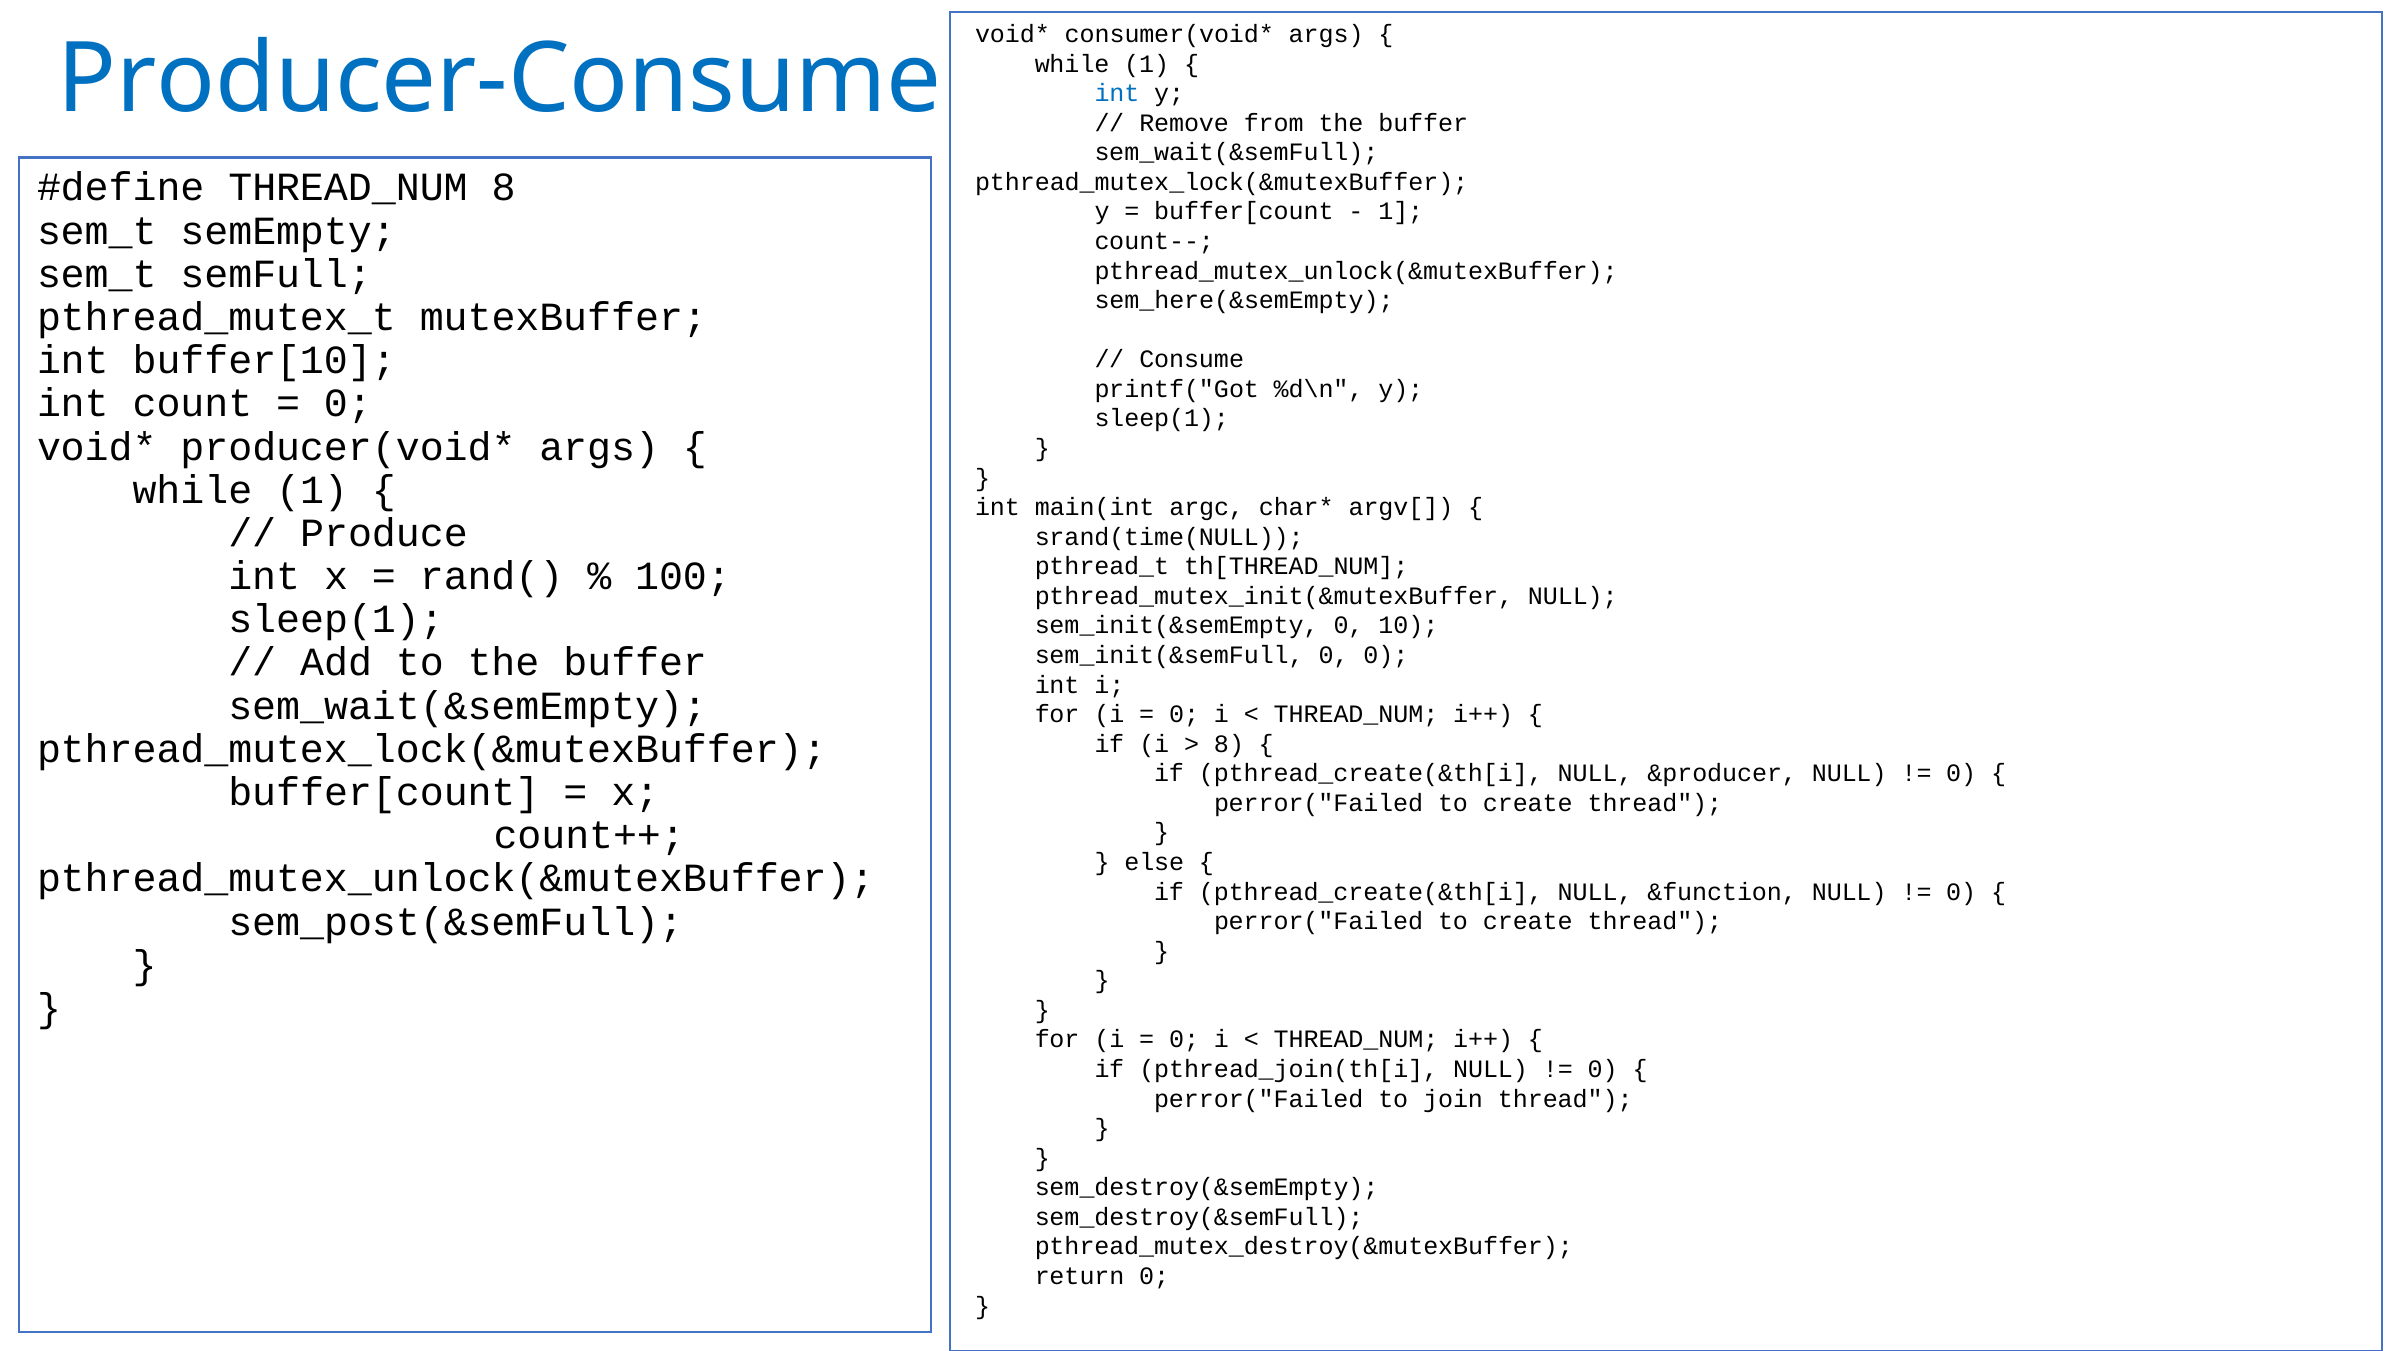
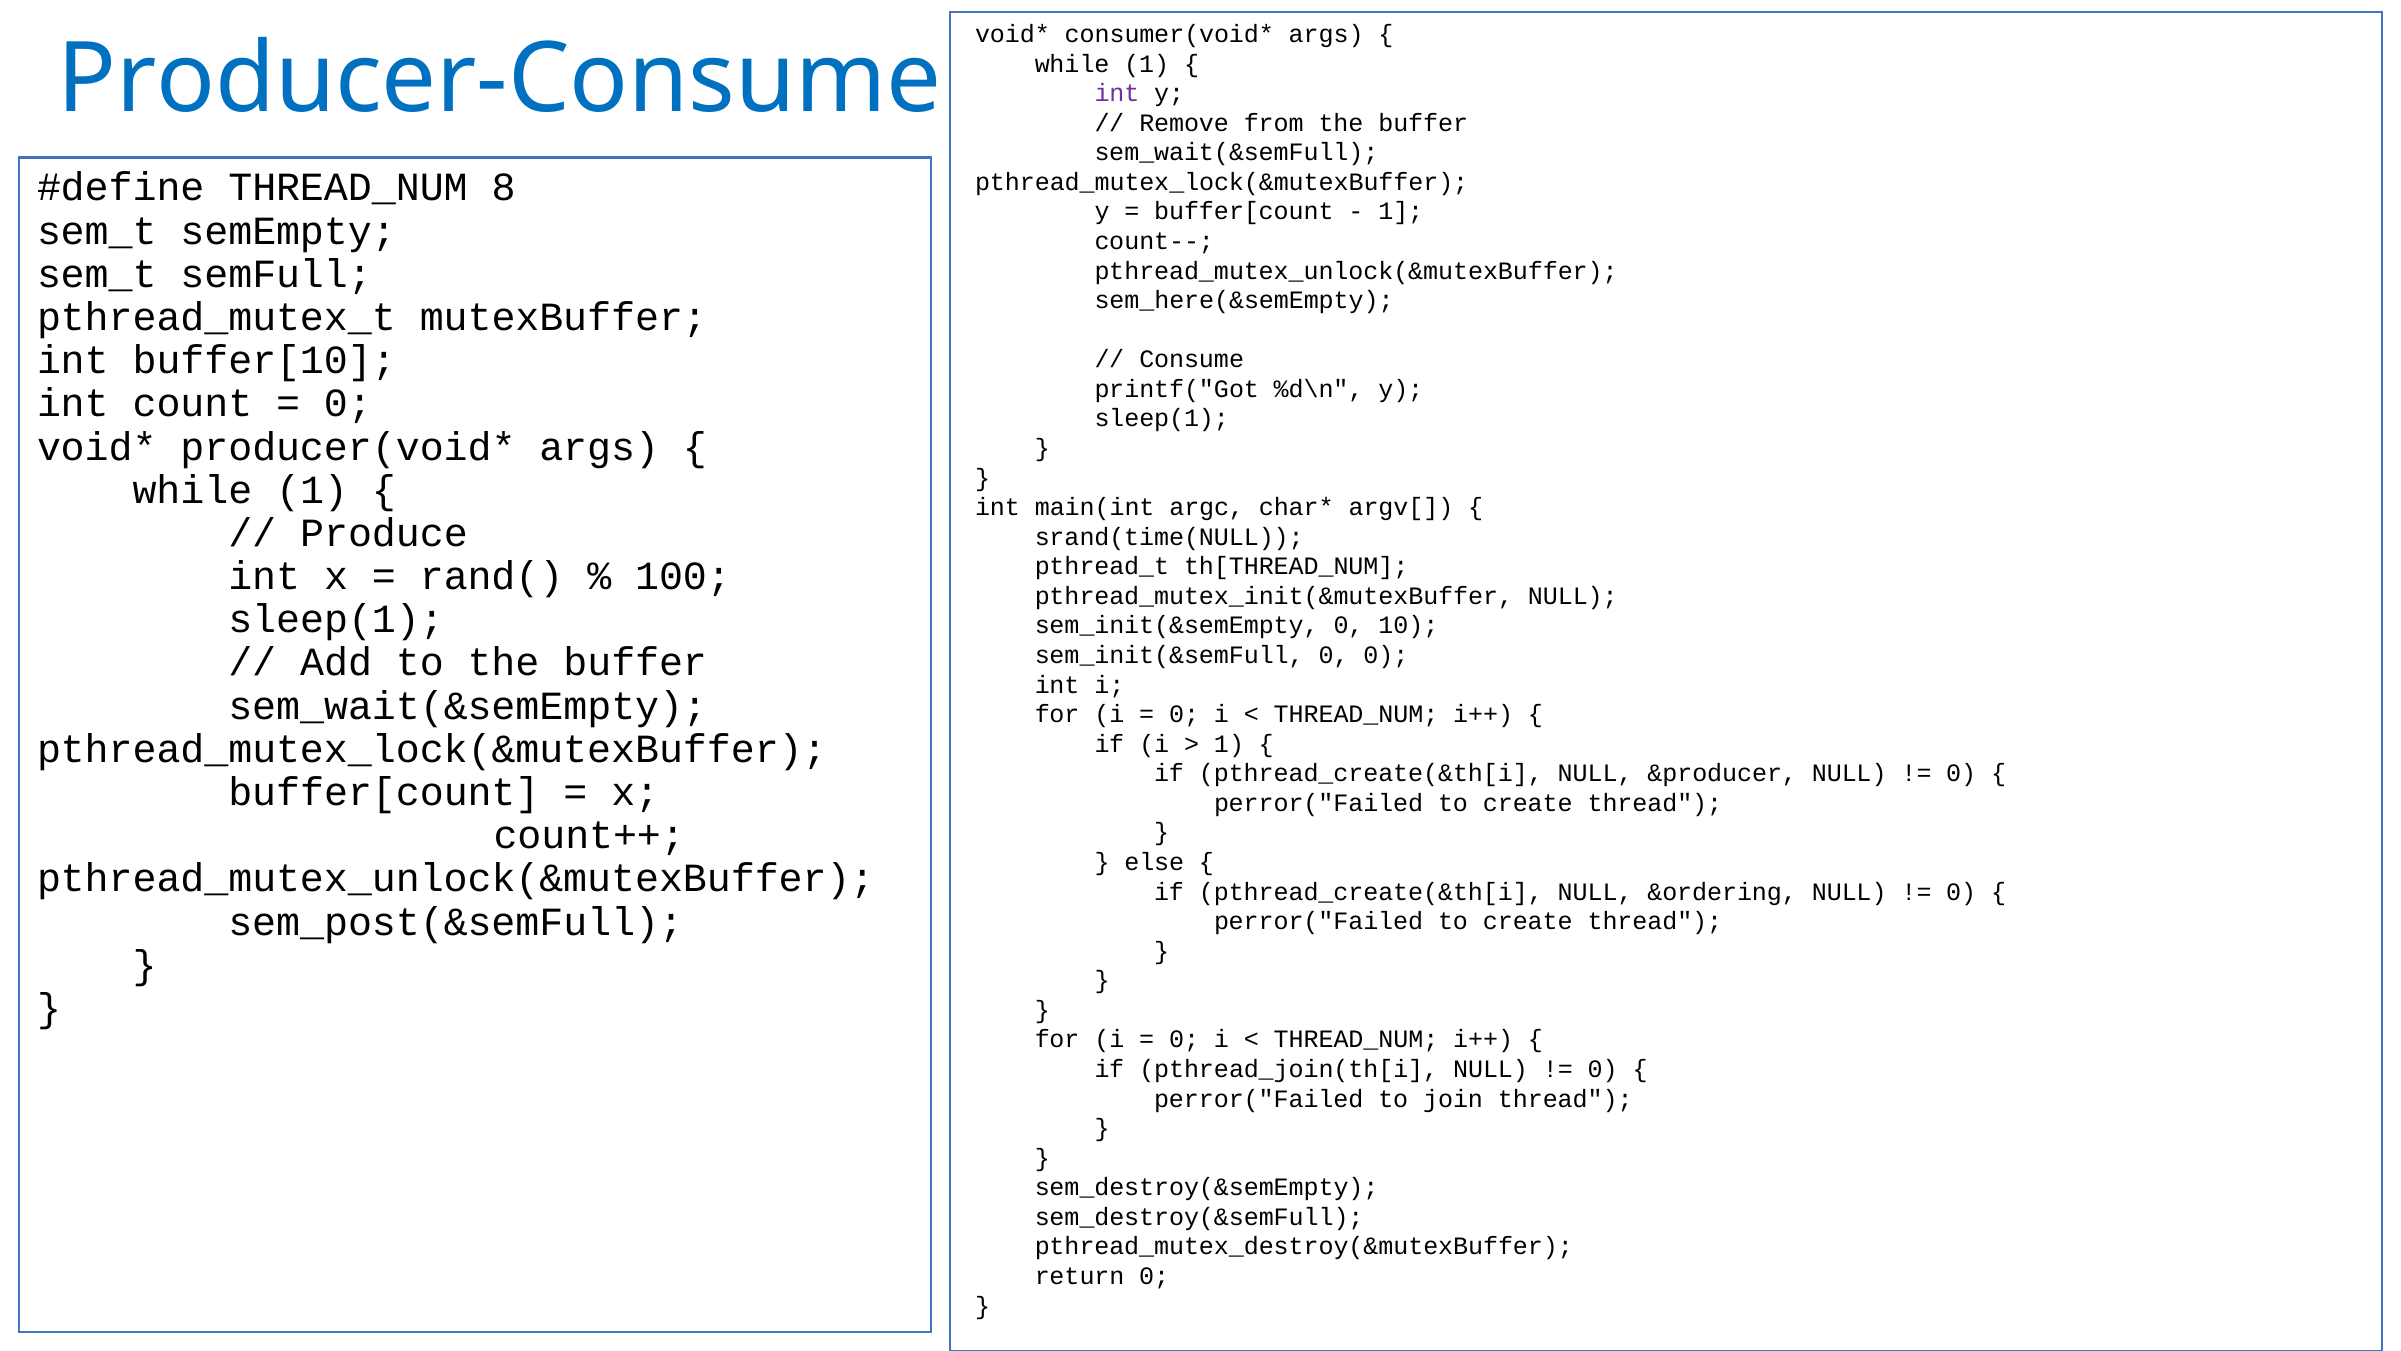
int colour: blue -> purple (1117, 93)
8: 8 -> 1 (1229, 744)
&function: &function -> &ordering (1722, 891)
